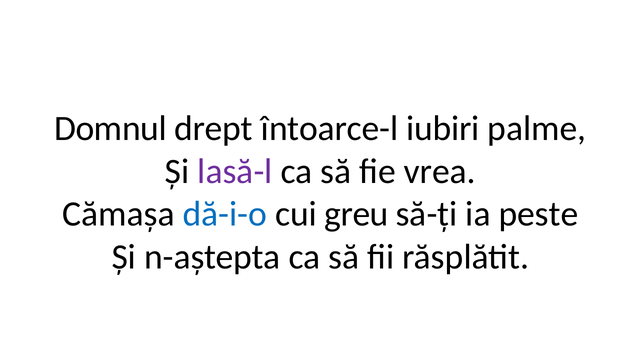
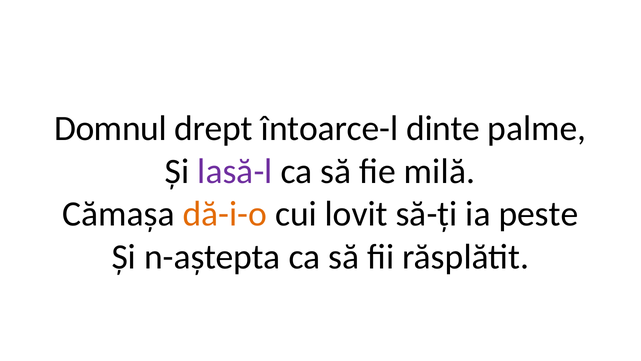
iubiri: iubiri -> dinte (443, 128)
vrea: vrea -> milă (440, 171)
dă-i-o colour: blue -> orange (225, 214)
greu: greu -> lovit (356, 214)
